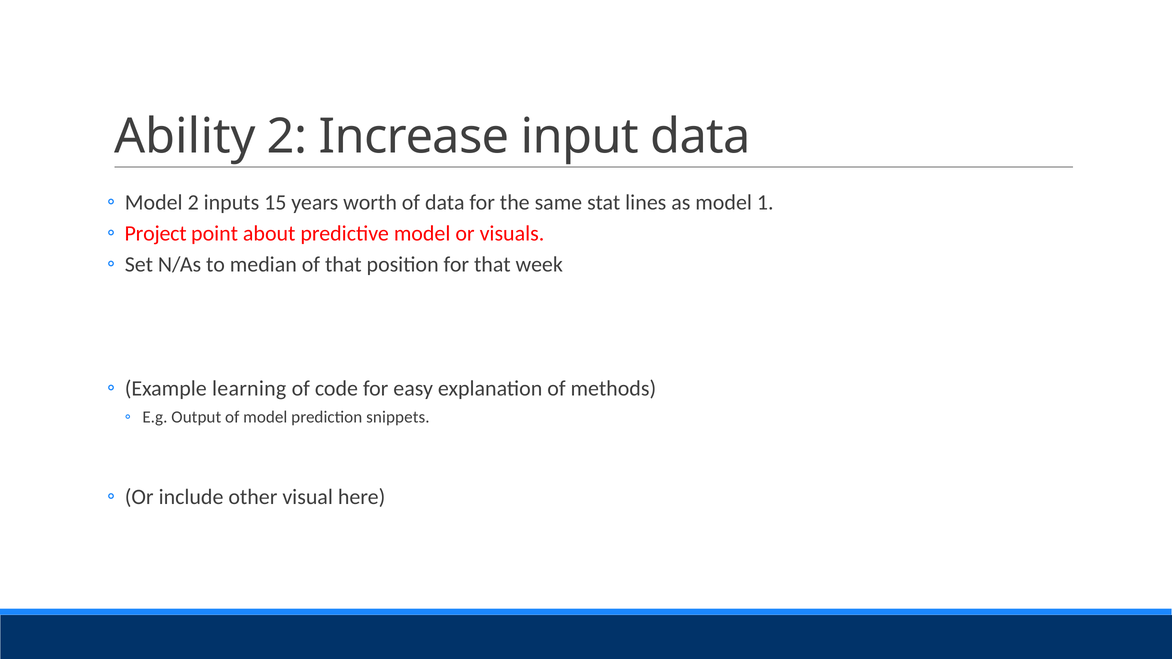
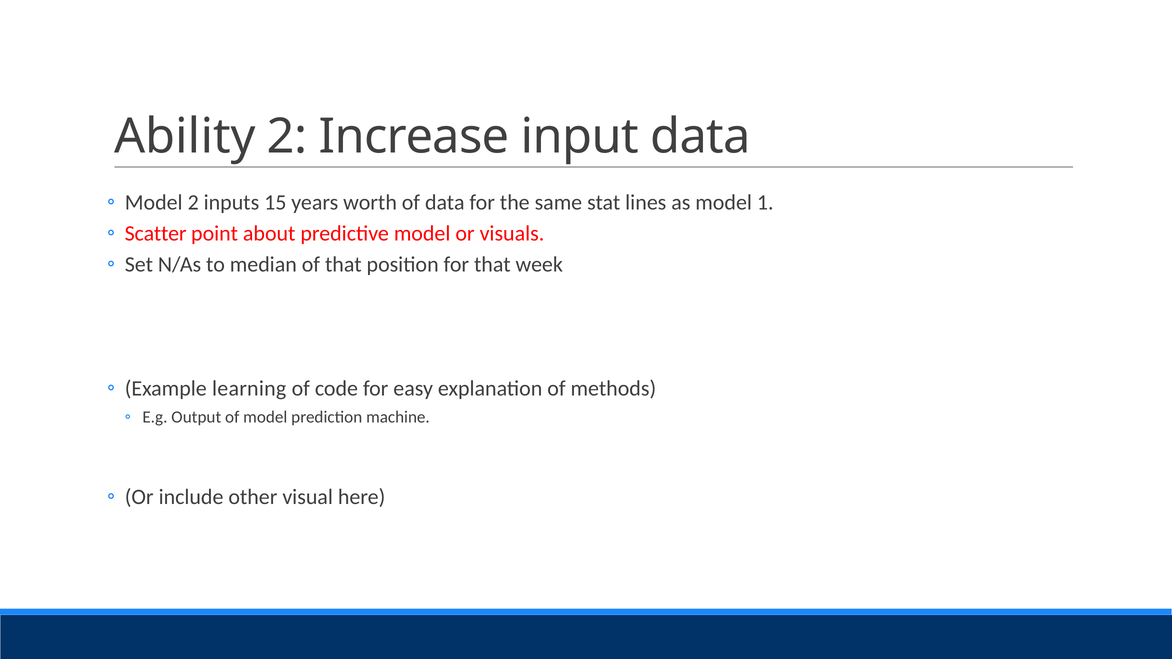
Project: Project -> Scatter (156, 234)
snippets: snippets -> machine (398, 417)
